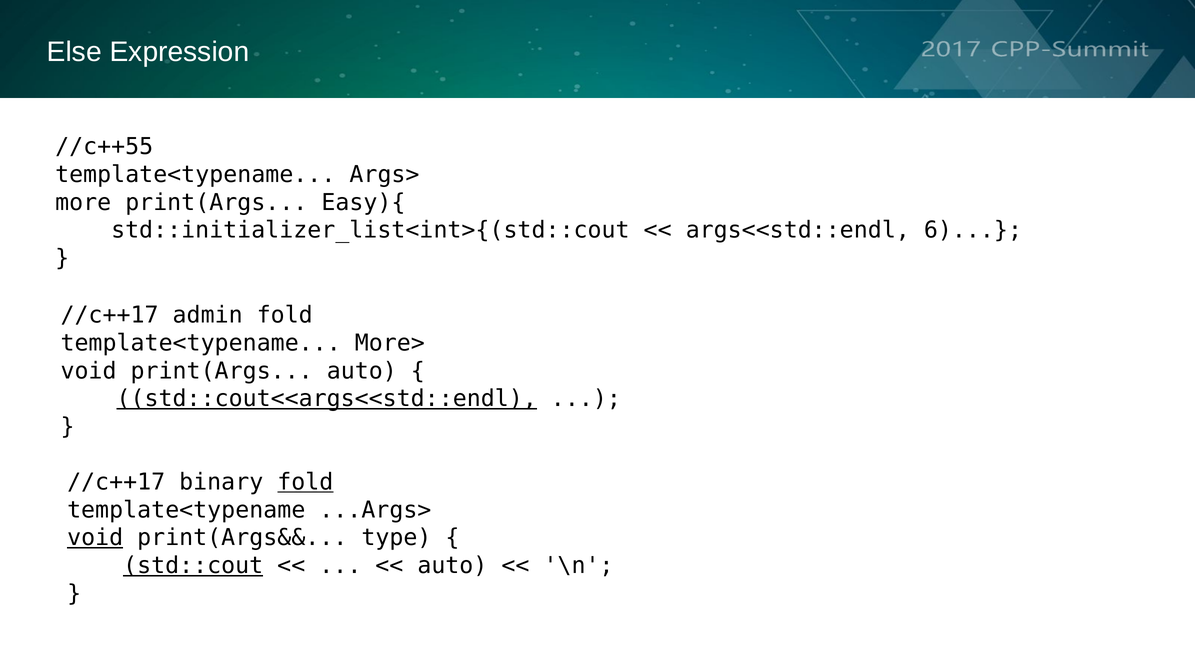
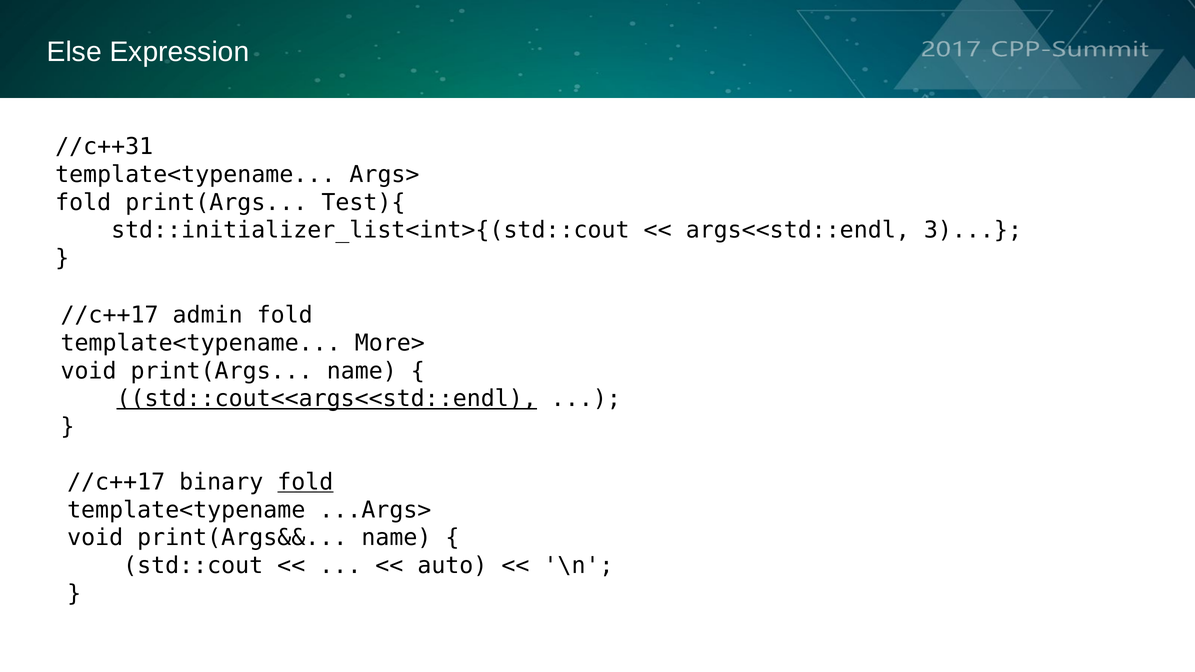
//c++55: //c++55 -> //c++31 (104, 147)
more: more -> fold (83, 202)
Easy){: Easy){ -> Test){ (363, 202)
6: 6 -> 3 (973, 230)
print(Args auto: auto -> name (362, 371)
void underline: present -> none (95, 538)
print(Args&& type: type -> name (396, 538)
std::cout underline: present -> none (193, 566)
